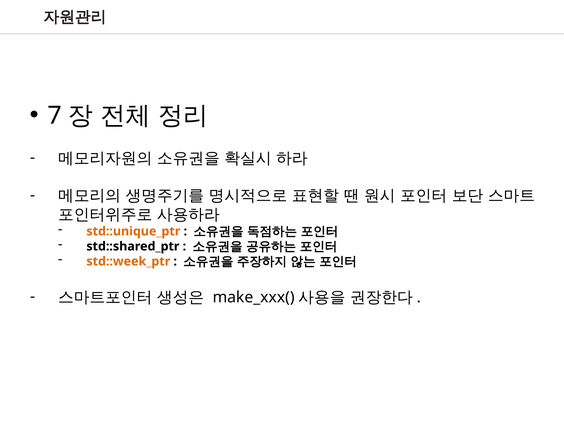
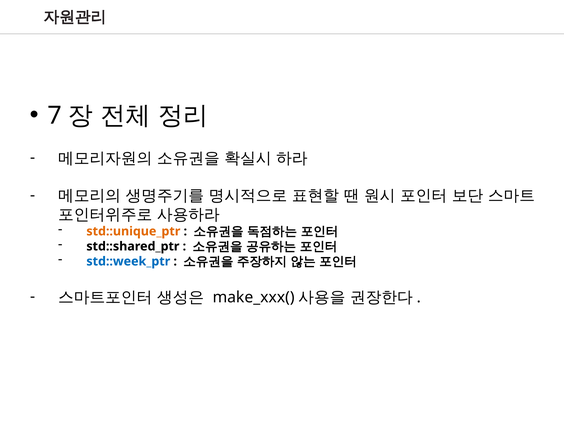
std::week_ptr colour: orange -> blue (128, 261)
